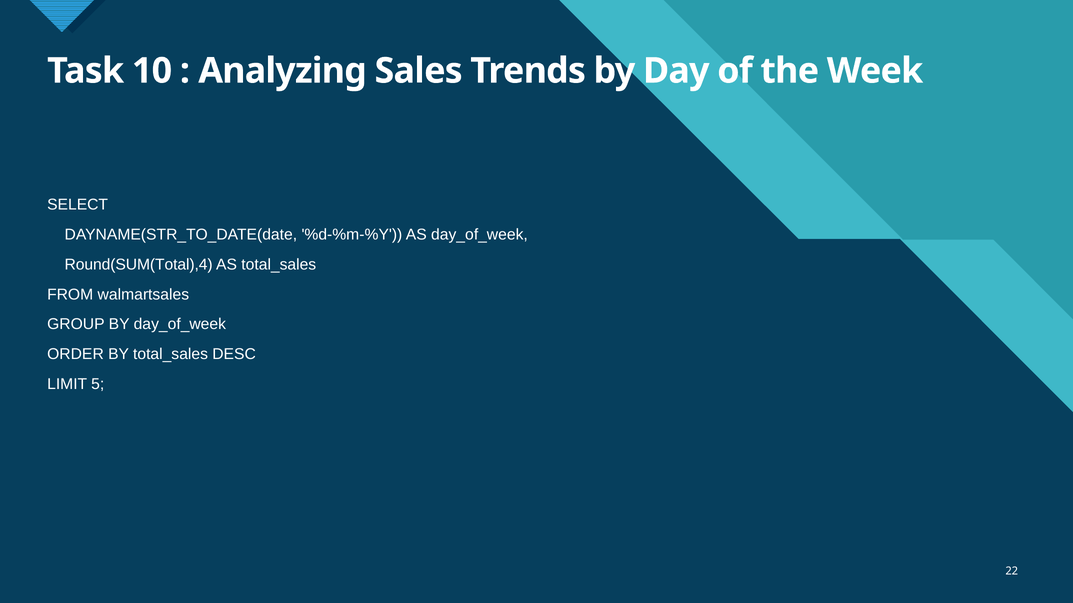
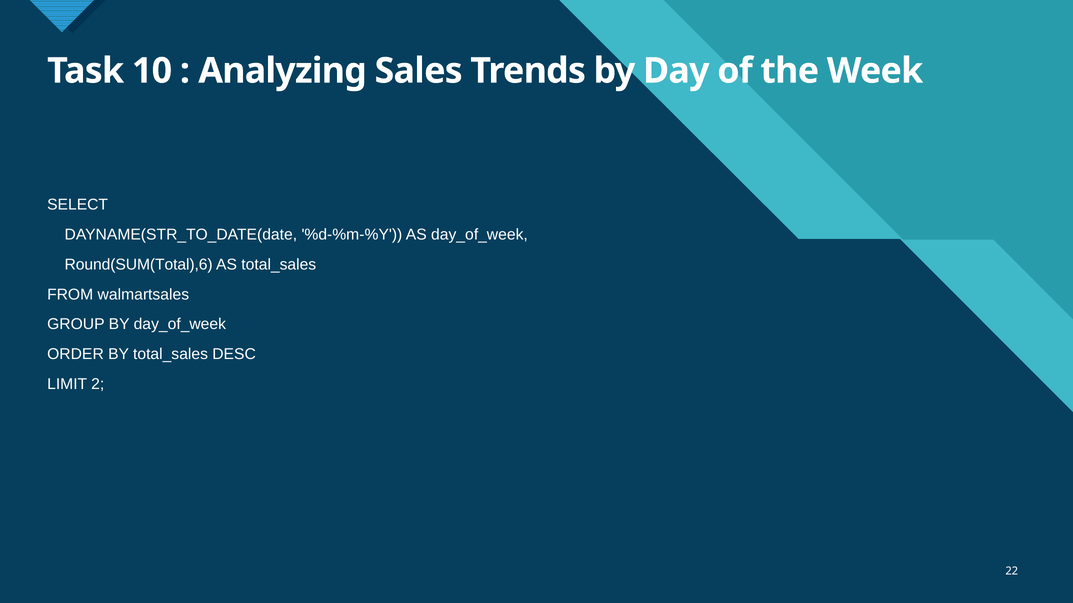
Round(SUM(Total),4: Round(SUM(Total),4 -> Round(SUM(Total),6 (139, 265)
5: 5 -> 2 (98, 385)
